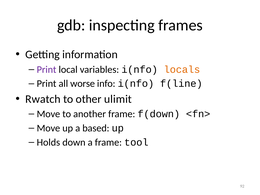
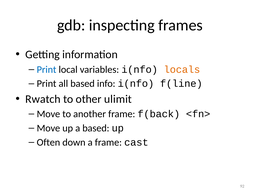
Print colour: purple -> blue (47, 69)
all worse: worse -> based (83, 84)
f(down: f(down -> f(back (159, 114)
Holds: Holds -> Often (48, 142)
tool: tool -> cast (136, 142)
